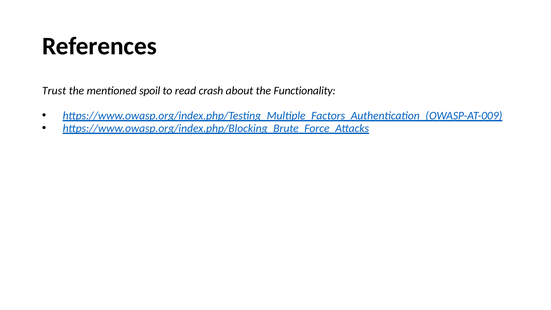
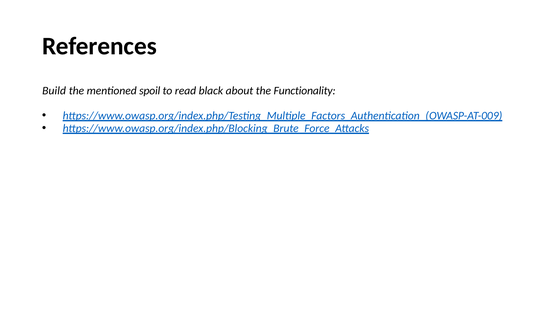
Trust: Trust -> Build (54, 91)
crash: crash -> black (211, 91)
